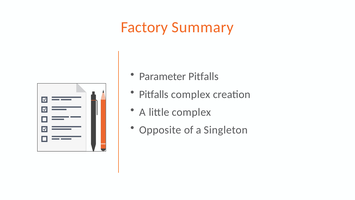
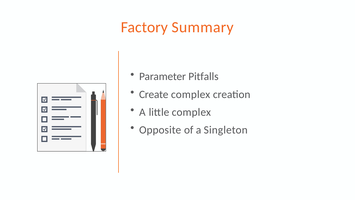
Pitfalls: Pitfalls -> Create (154, 94)
